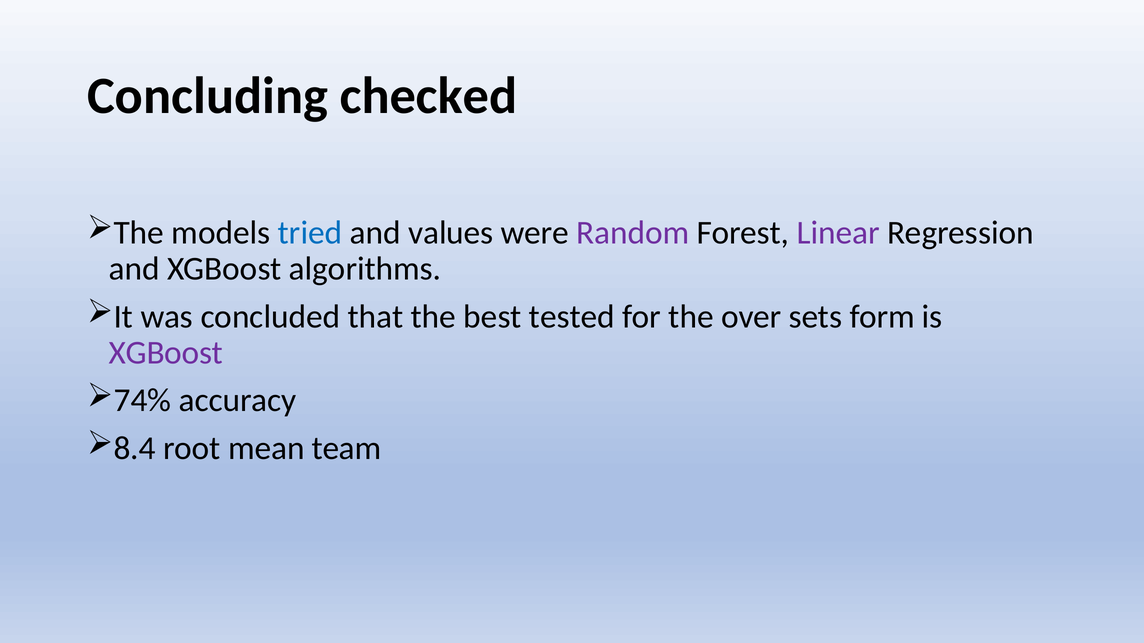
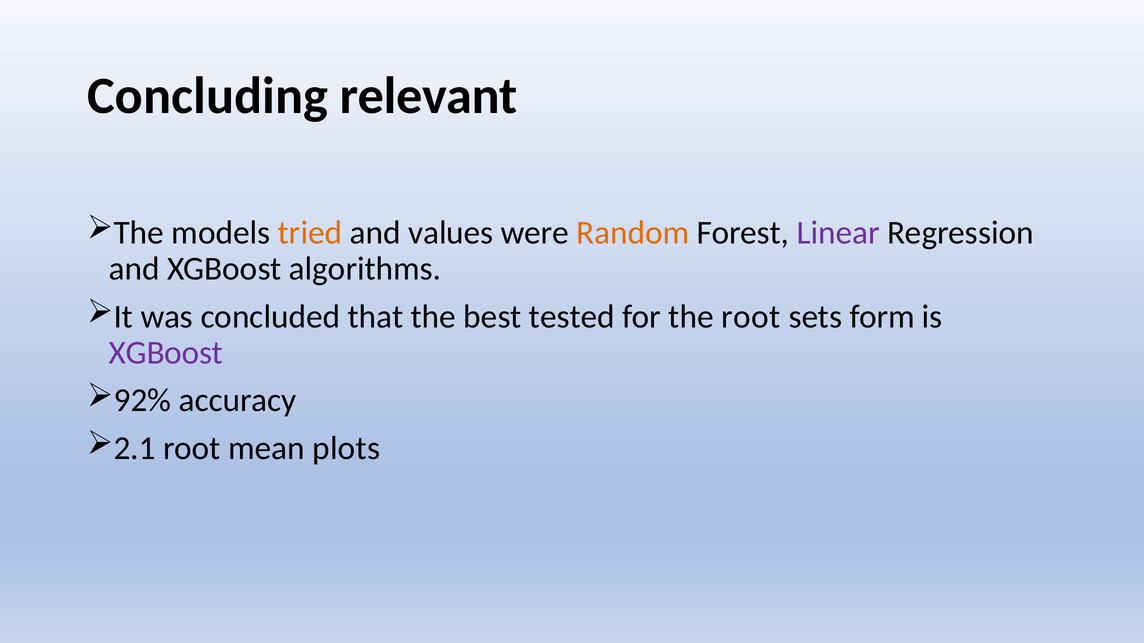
checked: checked -> relevant (429, 96)
tried colour: blue -> orange (310, 233)
Random colour: purple -> orange (633, 233)
the over: over -> root (751, 317)
74%: 74% -> 92% (142, 401)
8.4: 8.4 -> 2.1 (135, 449)
team: team -> plots (346, 449)
